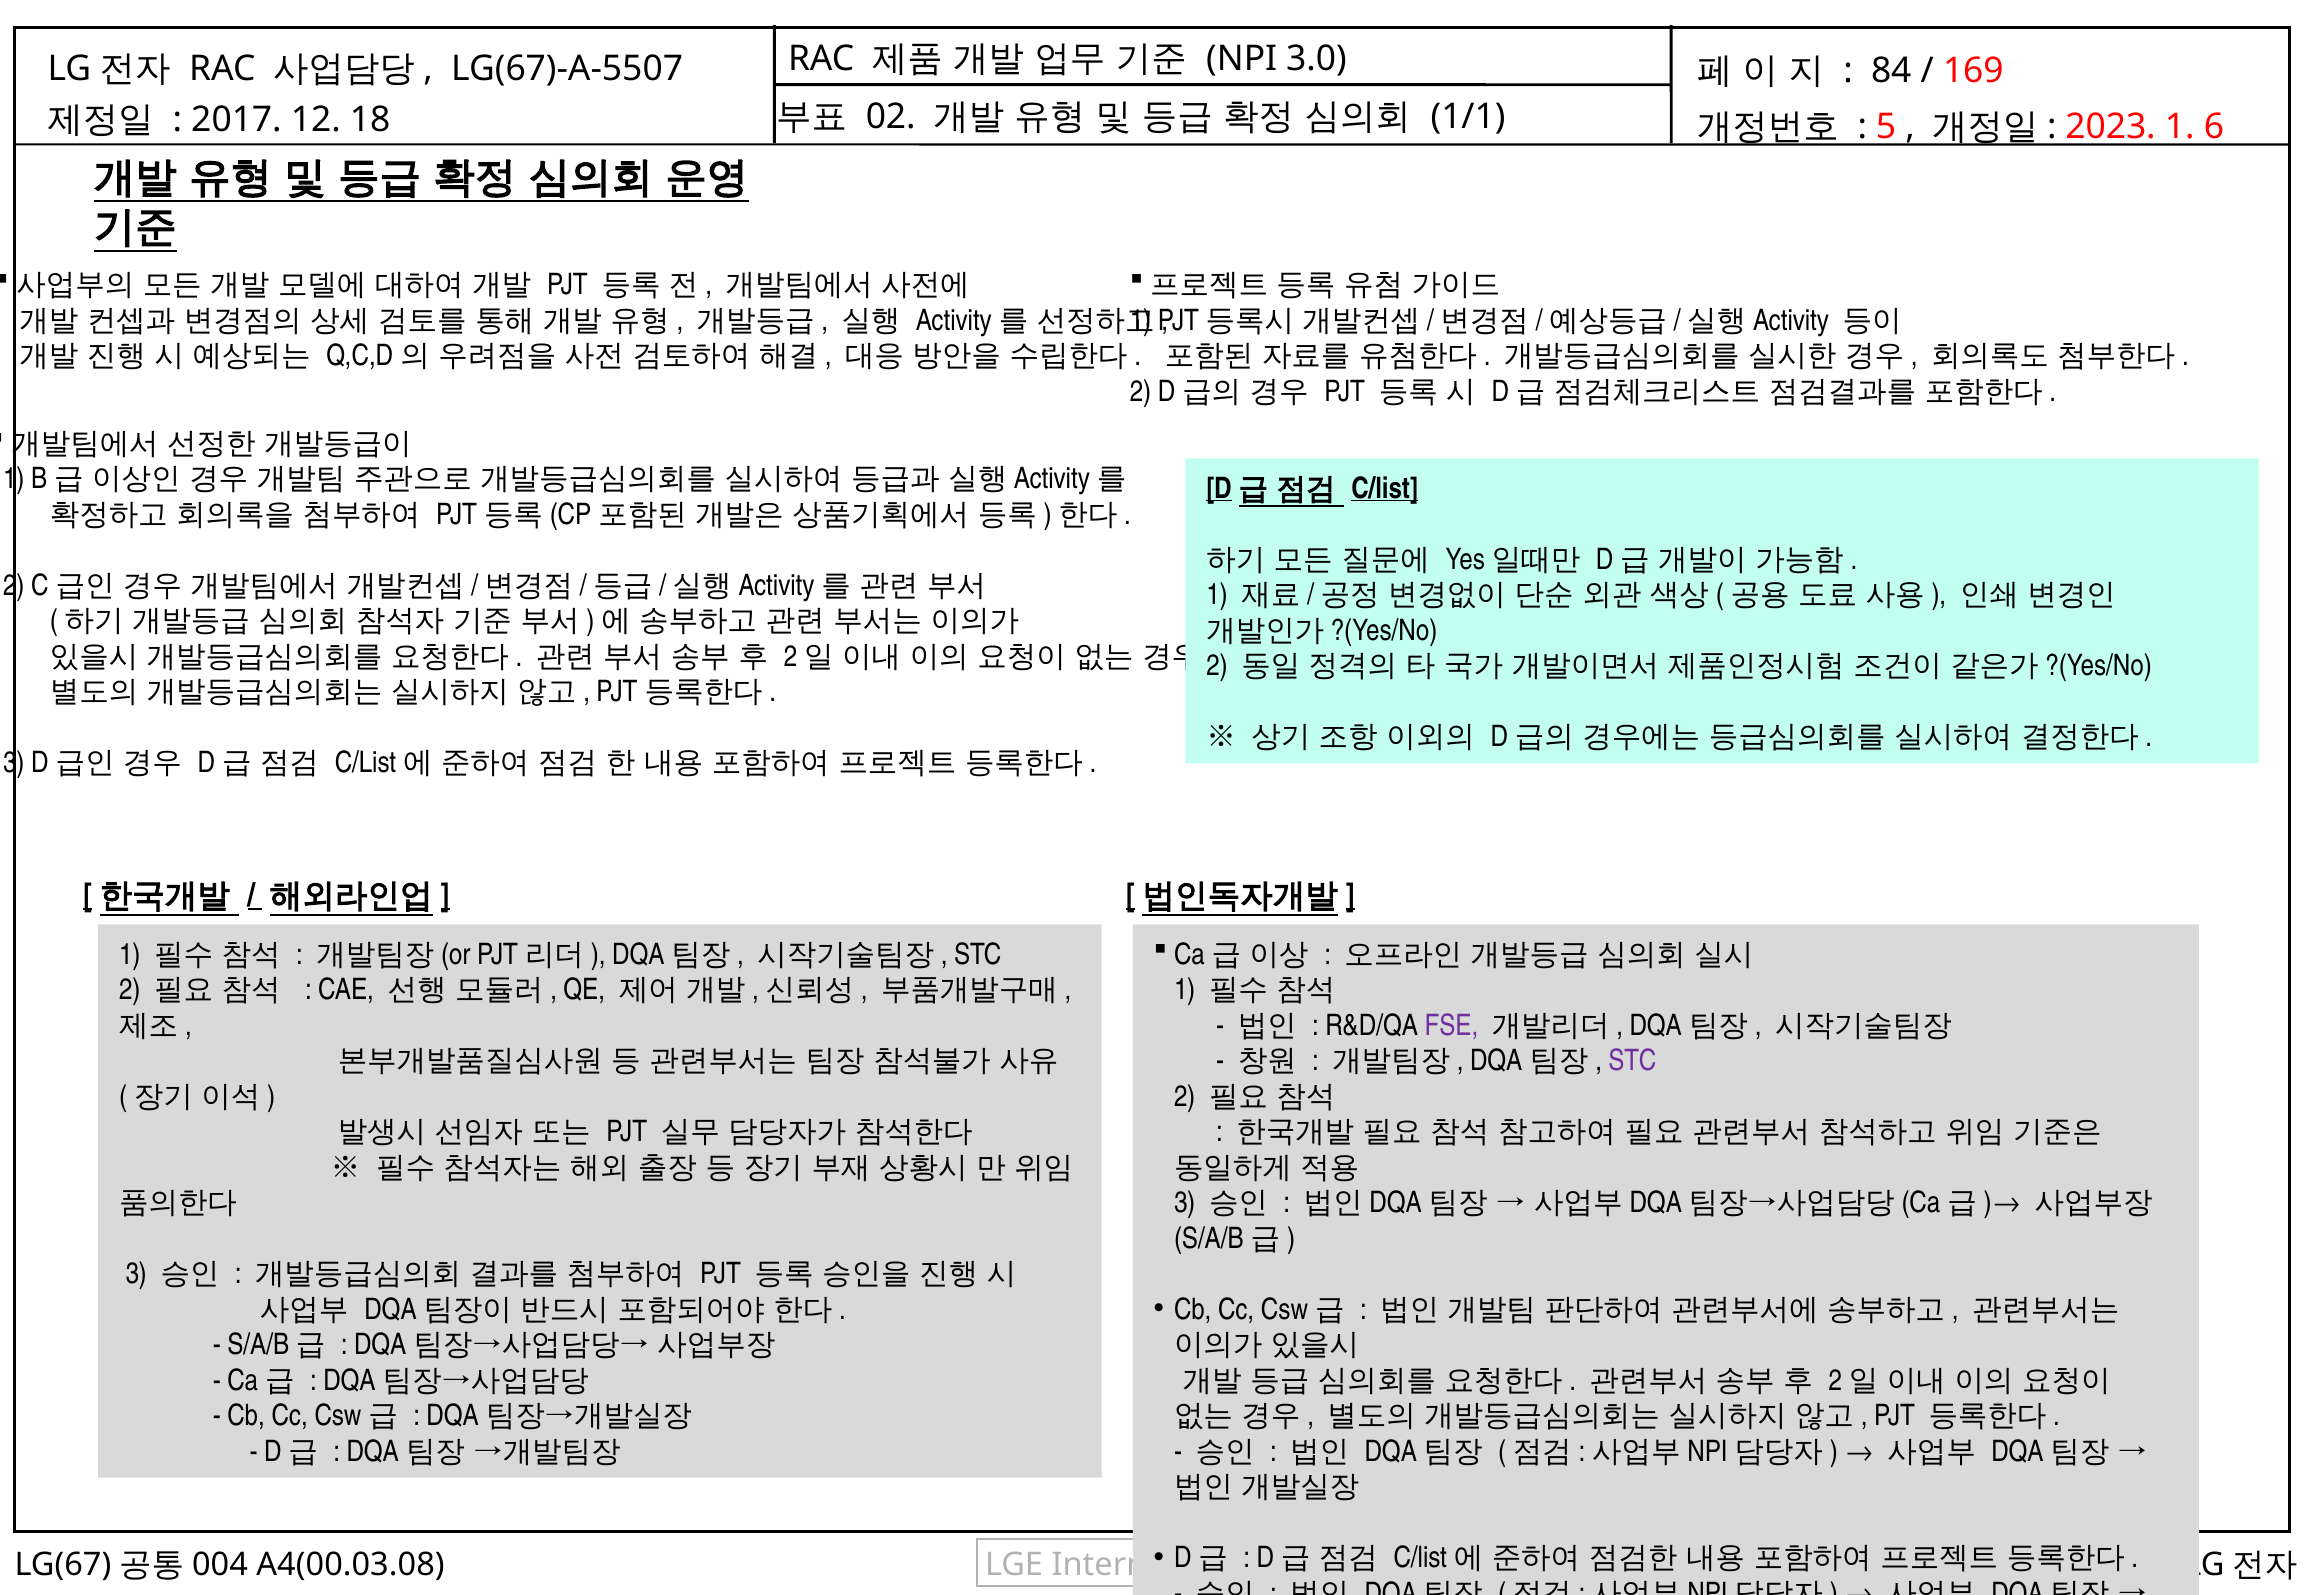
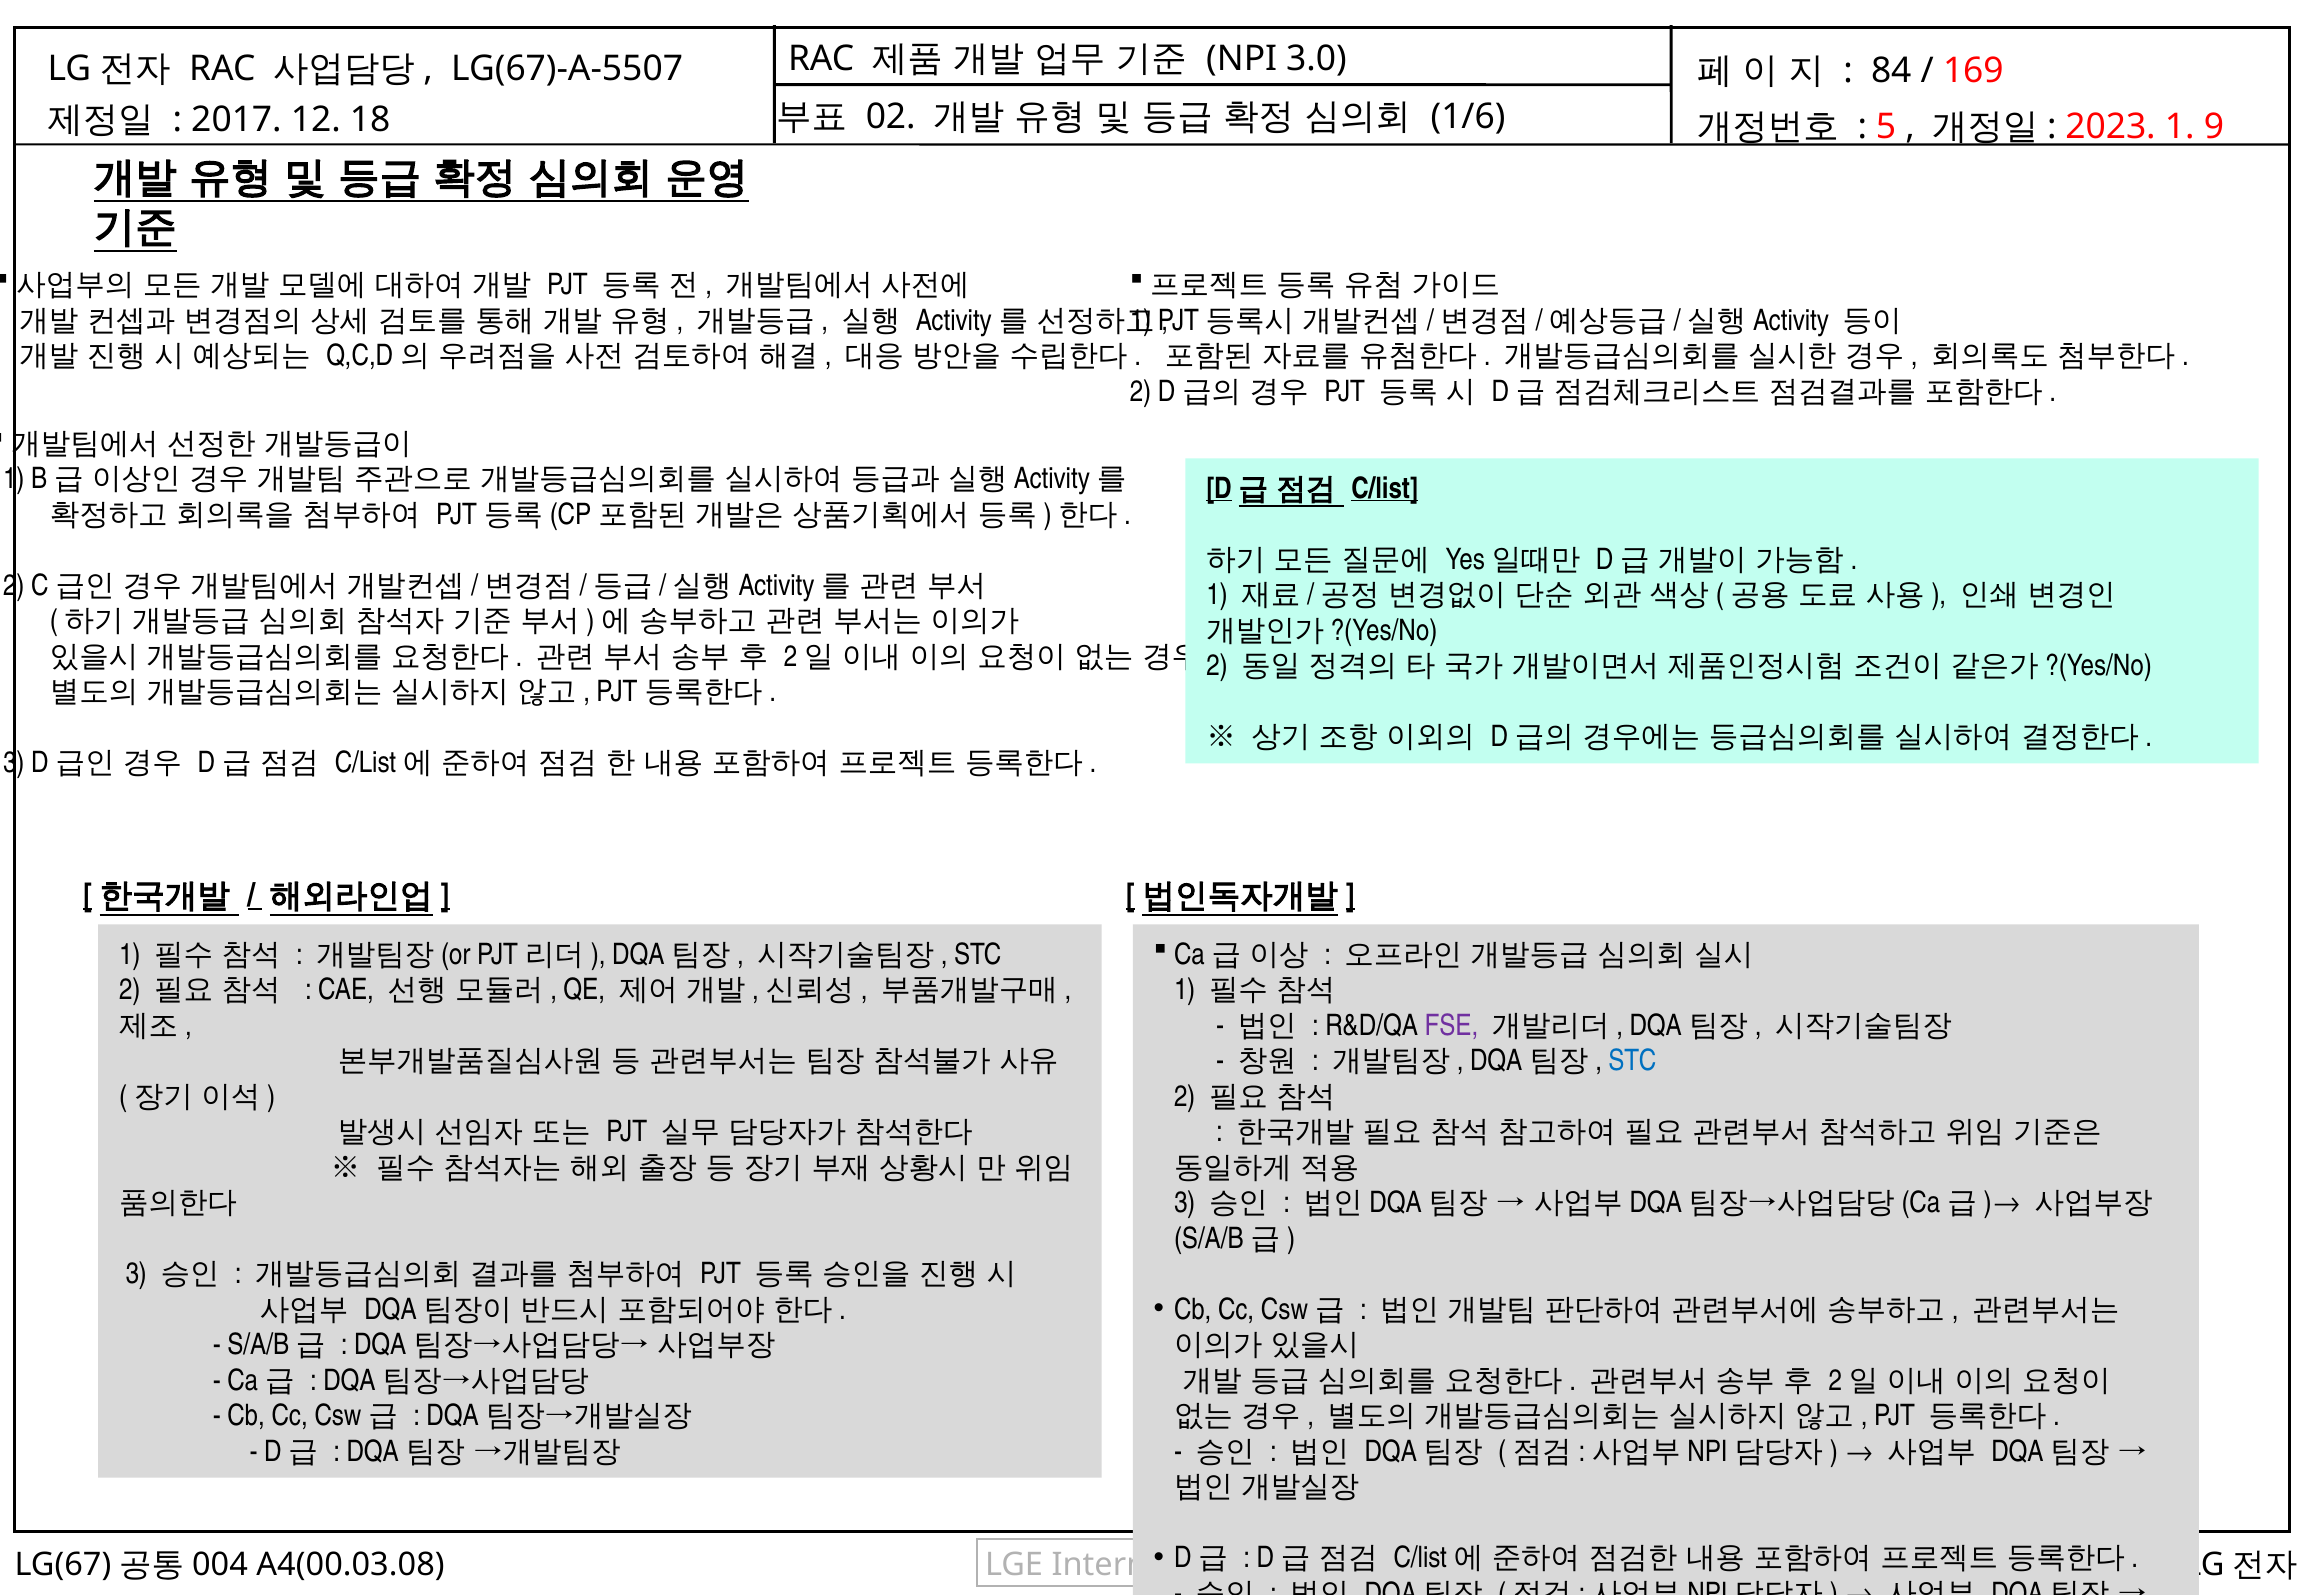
1/1: 1/1 -> 1/6 (1468, 116)
6: 6 -> 9 (2214, 127)
STC colour: purple -> blue (1632, 1061)
